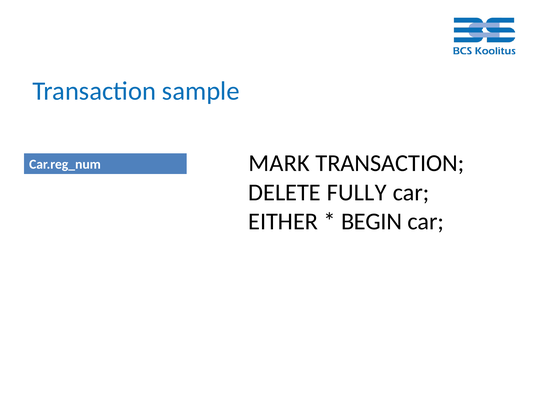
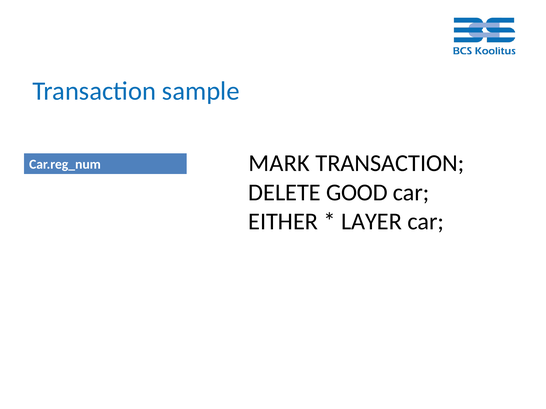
FULLY: FULLY -> GOOD (357, 193)
BEGIN: BEGIN -> LAYER (371, 222)
